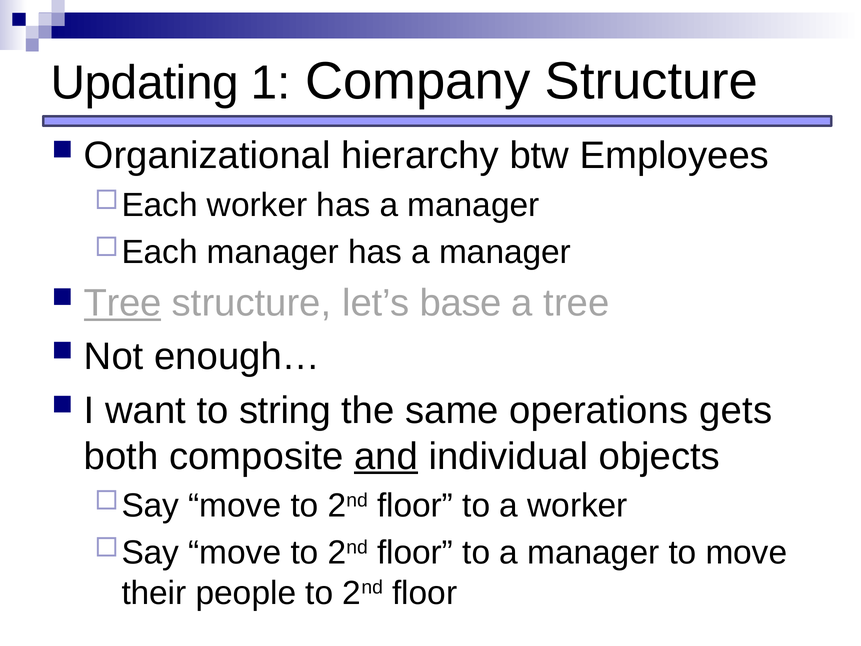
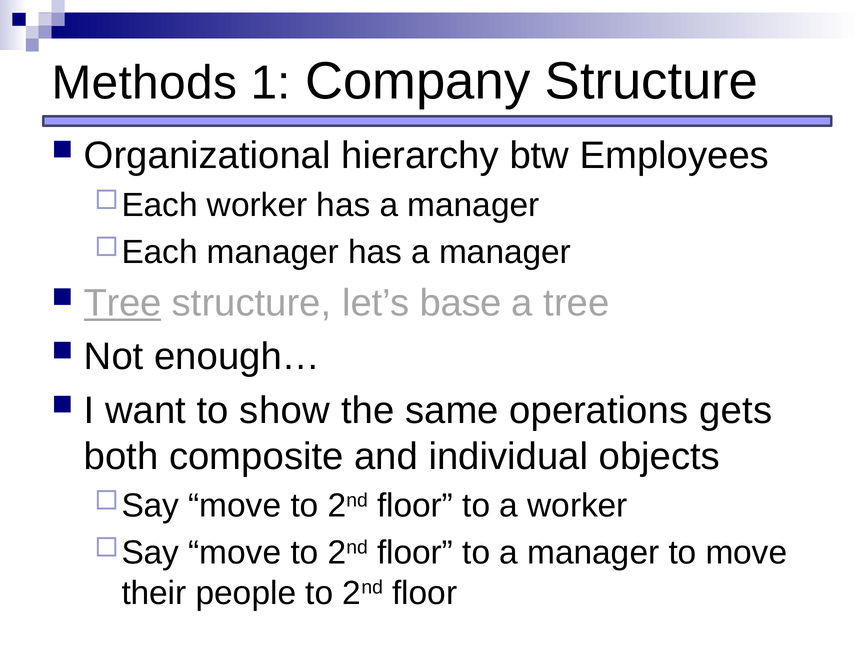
Updating: Updating -> Methods (144, 83)
string: string -> show (285, 410)
and underline: present -> none (386, 456)
